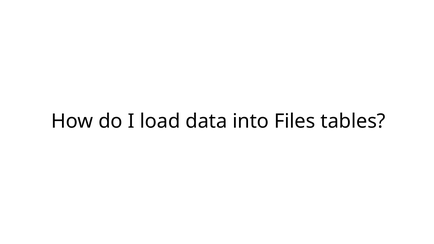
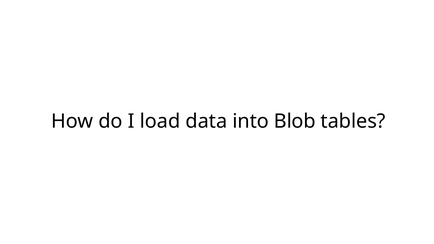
Files: Files -> Blob (295, 121)
